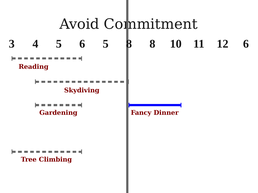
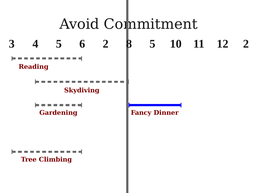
6 5: 5 -> 2 (106, 44)
8 8: 8 -> 5 (152, 44)
12 6: 6 -> 2 (246, 44)
